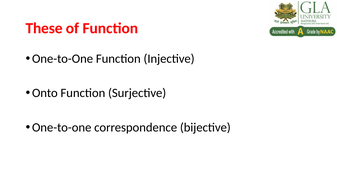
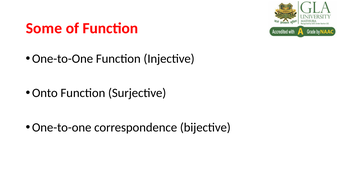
These: These -> Some (44, 28)
